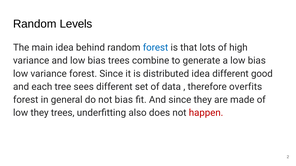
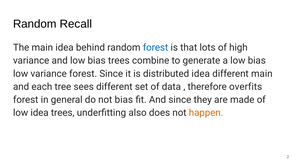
Levels: Levels -> Recall (76, 24)
different good: good -> main (262, 74)
low they: they -> idea (40, 113)
happen colour: red -> orange (206, 113)
